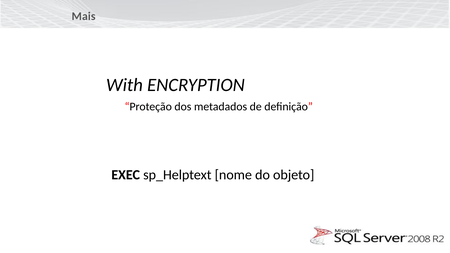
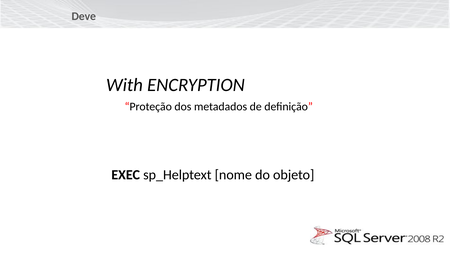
Mais: Mais -> Deve (84, 16)
